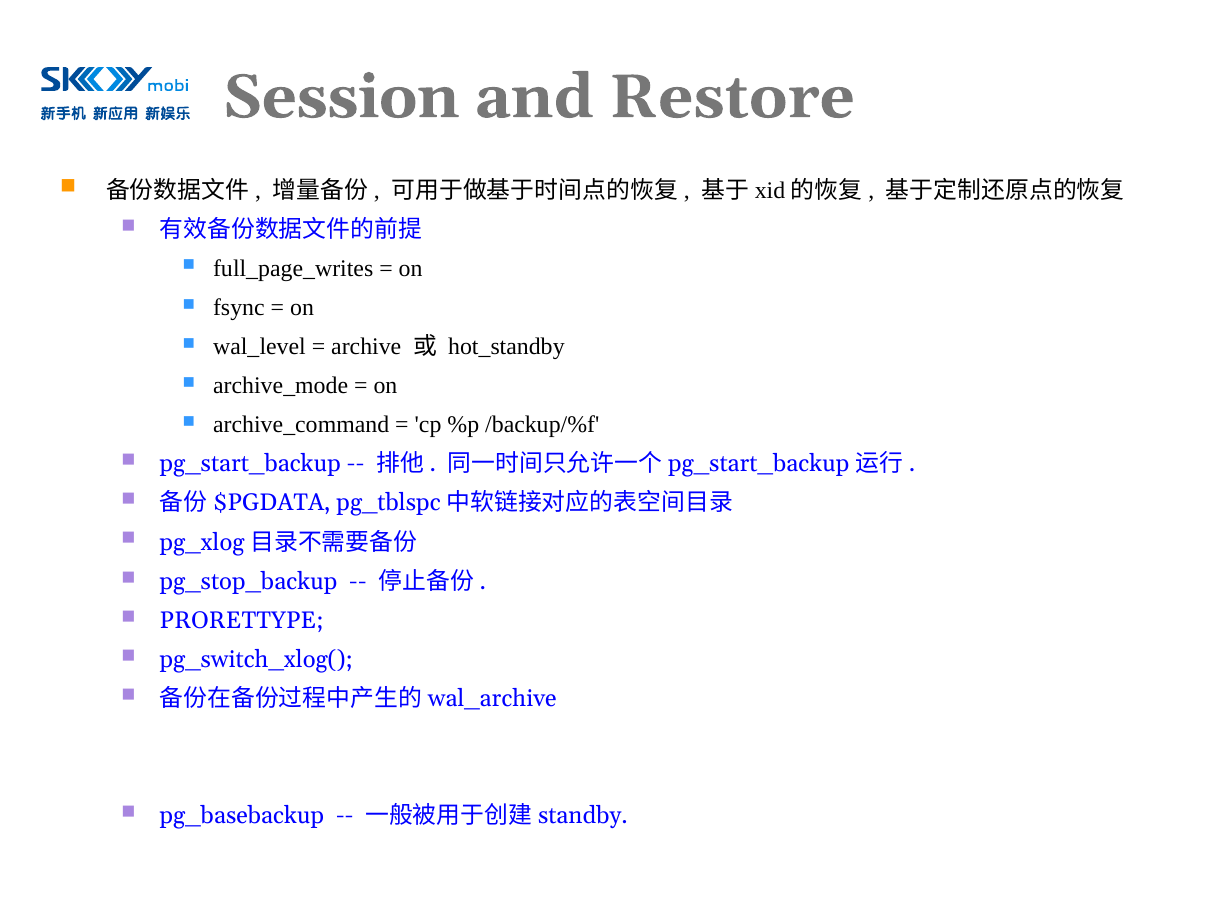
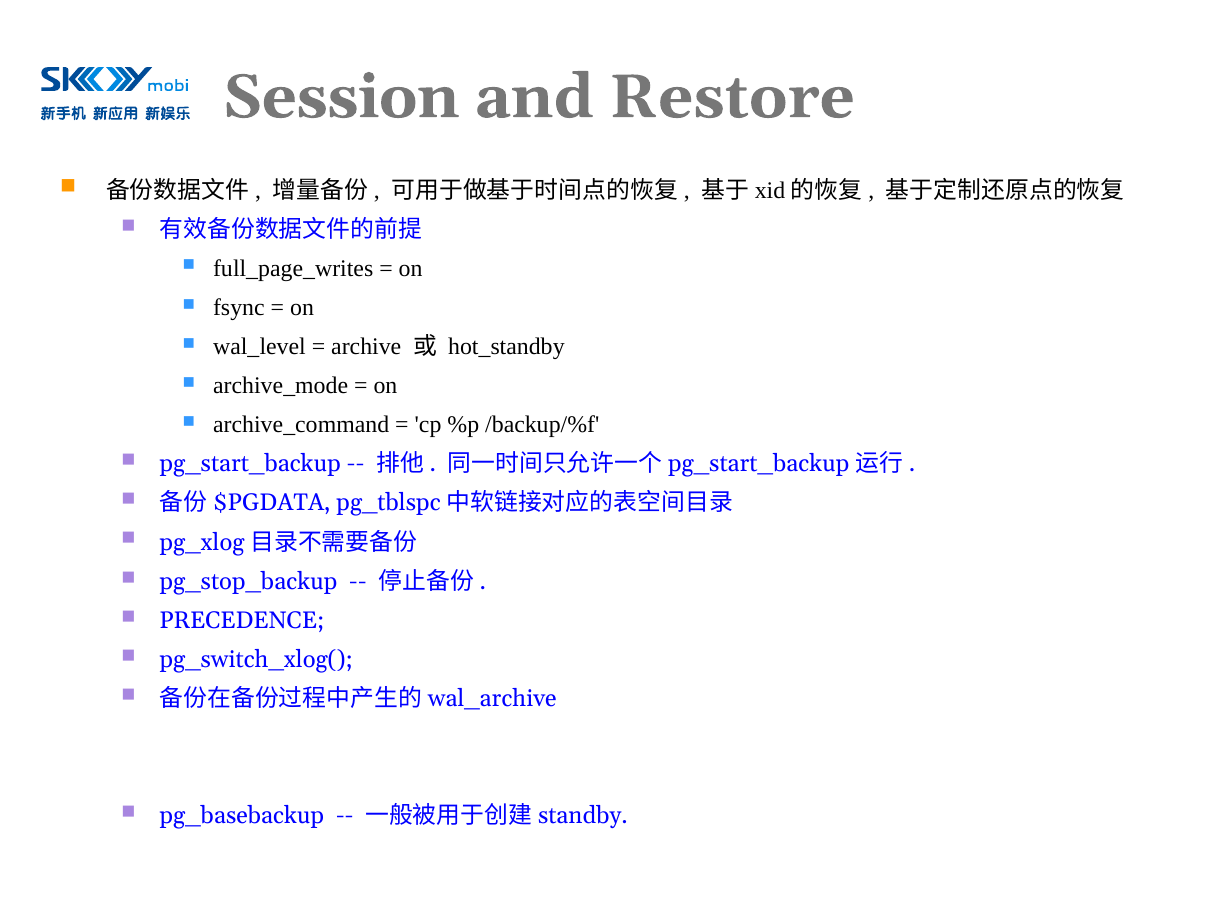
PRORETTYPE: PRORETTYPE -> PRECEDENCE (242, 620)
